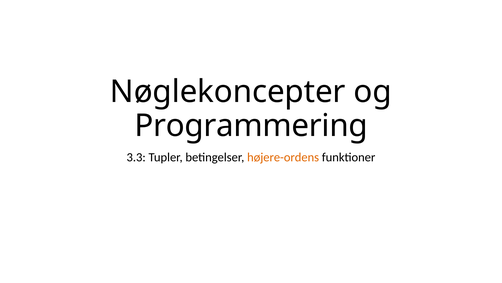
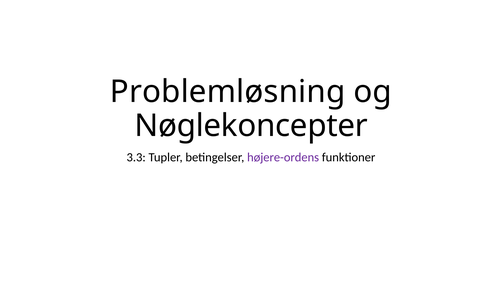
Nøglekoncepter: Nøglekoncepter -> Problemløsning (228, 92)
Programmering: Programmering -> Nøglekoncepter (251, 125)
højere-ordens colour: orange -> purple (283, 157)
